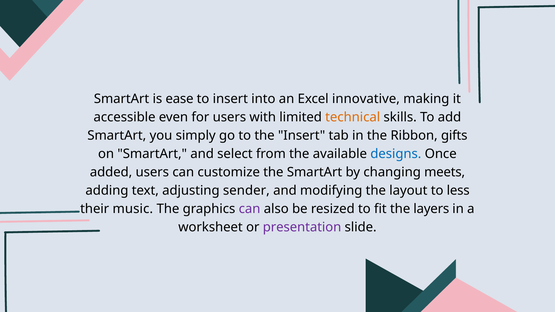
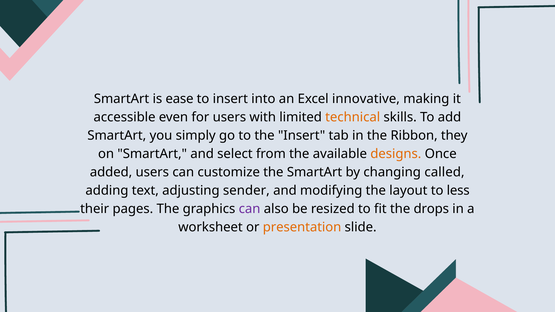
gifts: gifts -> they (454, 136)
designs colour: blue -> orange (396, 154)
meets: meets -> called (444, 172)
music: music -> pages (133, 209)
layers: layers -> drops (431, 209)
presentation colour: purple -> orange (302, 227)
